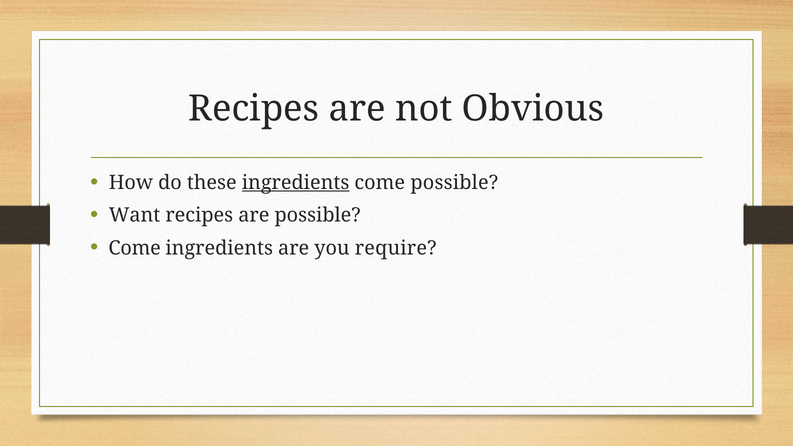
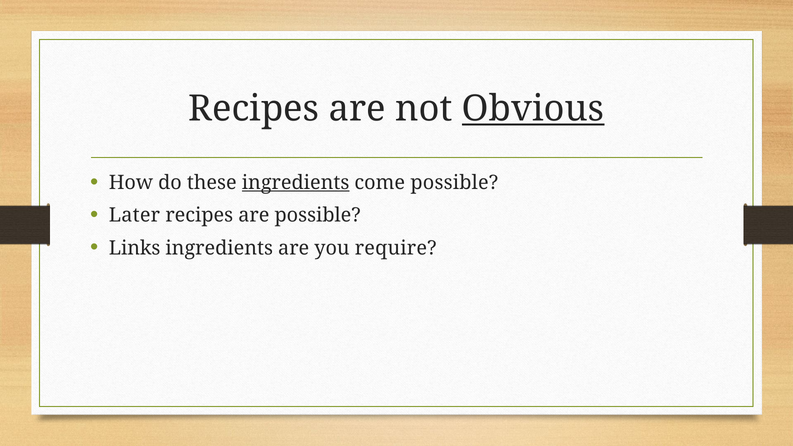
Obvious underline: none -> present (533, 109)
Want: Want -> Later (134, 215)
Come: Come -> Links (135, 248)
